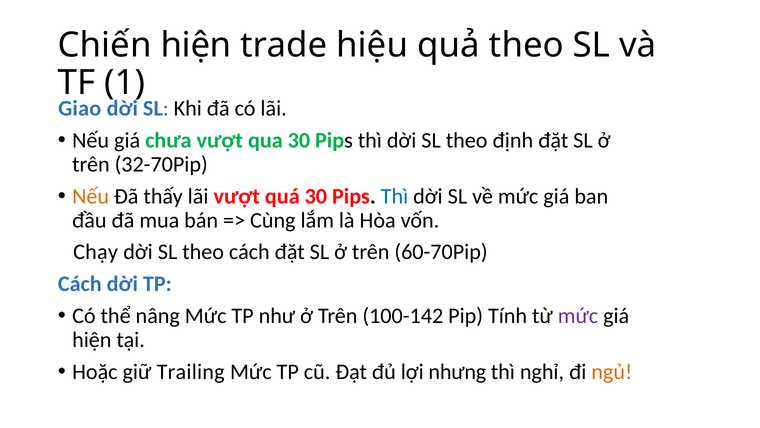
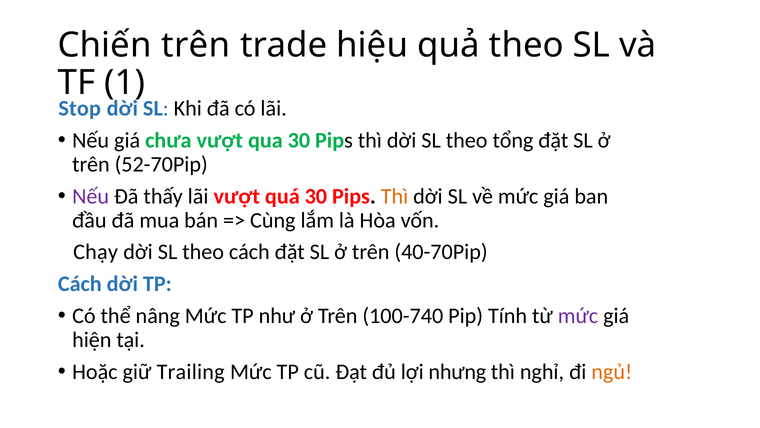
Chiến hiện: hiện -> trên (196, 45)
Giao: Giao -> Stop (80, 108)
định: định -> tổng (513, 140)
32-70Pip: 32-70Pip -> 52-70Pip (161, 164)
Nếu colour: orange -> purple (91, 196)
Thì colour: blue -> orange (394, 196)
60-70Pip: 60-70Pip -> 40-70Pip (441, 252)
100-142: 100-142 -> 100-740 (403, 316)
